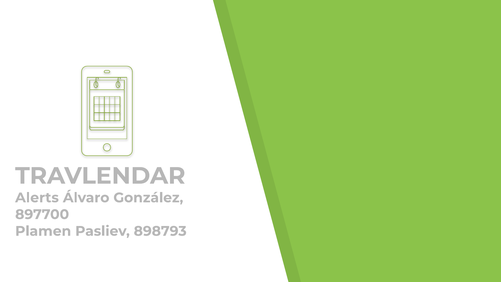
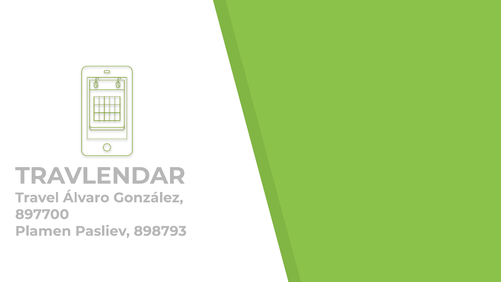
Alerts: Alerts -> Travel (37, 198)
